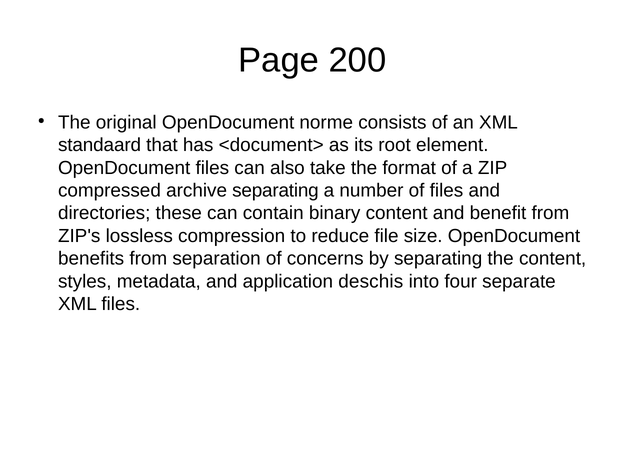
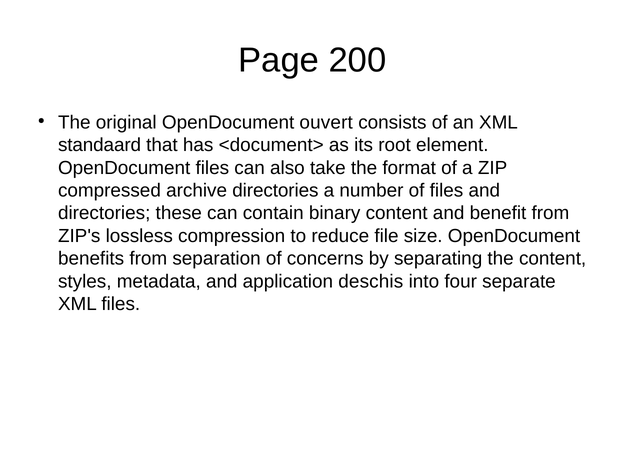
norme: norme -> ouvert (326, 122)
archive separating: separating -> directories (275, 190)
